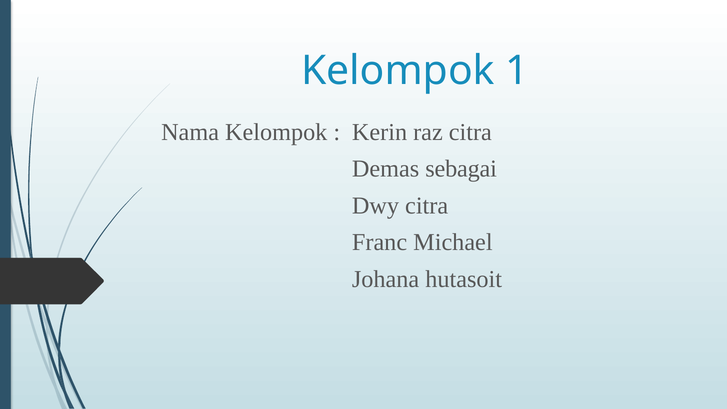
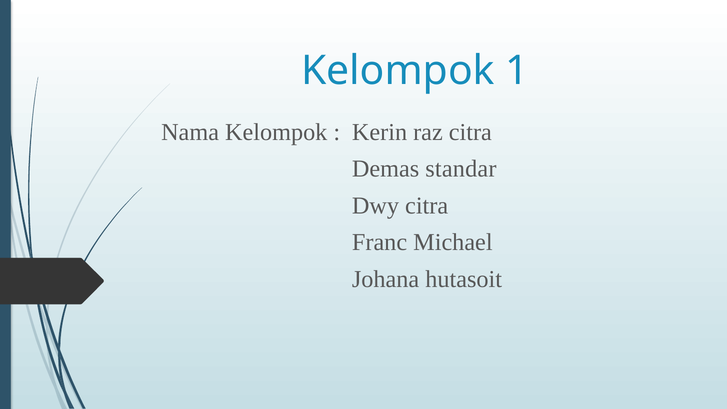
sebagai: sebagai -> standar (461, 169)
